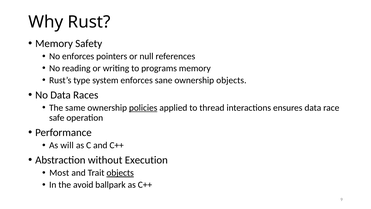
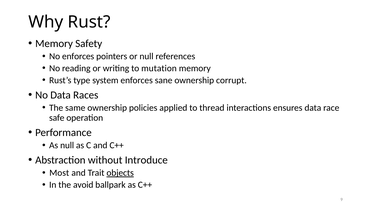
programs: programs -> mutation (159, 68)
ownership objects: objects -> corrupt (231, 80)
policies underline: present -> none (143, 108)
As will: will -> null (67, 145)
Execution: Execution -> Introduce (146, 160)
